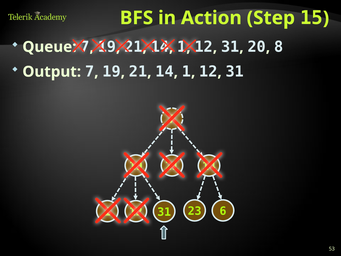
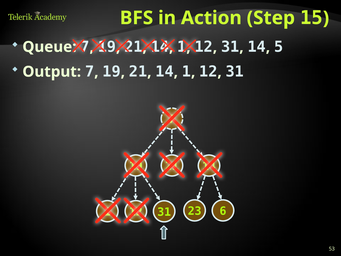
20: 20 -> 14 (257, 47)
8: 8 -> 5 (279, 47)
